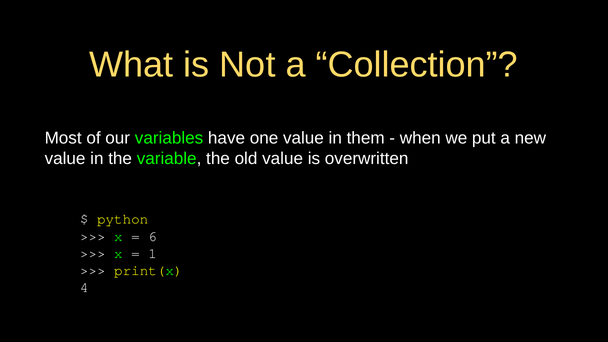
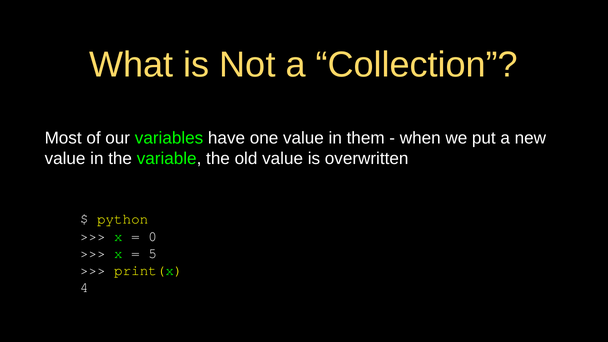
6: 6 -> 0 (153, 236)
1: 1 -> 5 (153, 253)
